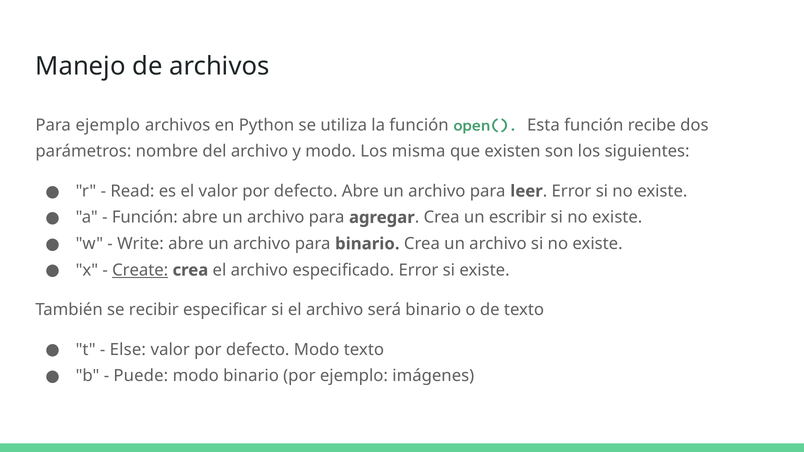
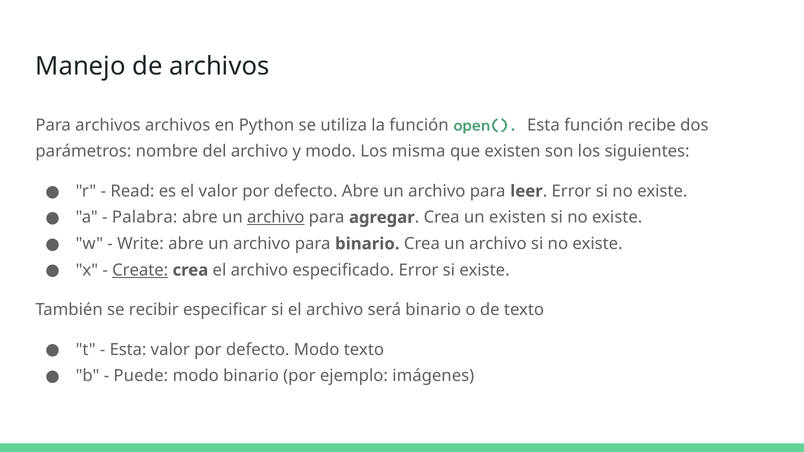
Para ejemplo: ejemplo -> archivos (108, 125)
Función: Función -> Palabra (145, 218)
archivo underline: none -> present (276, 218)
un escribir: escribir -> existen (518, 218)
Else: Else -> Esta (128, 350)
